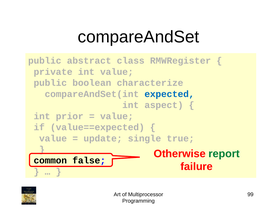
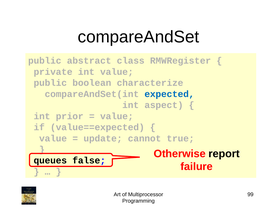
single: single -> cannot (144, 138)
report colour: green -> black (224, 153)
common: common -> queues (50, 160)
